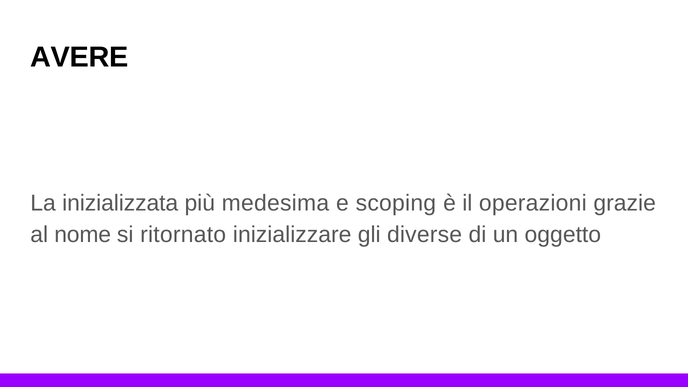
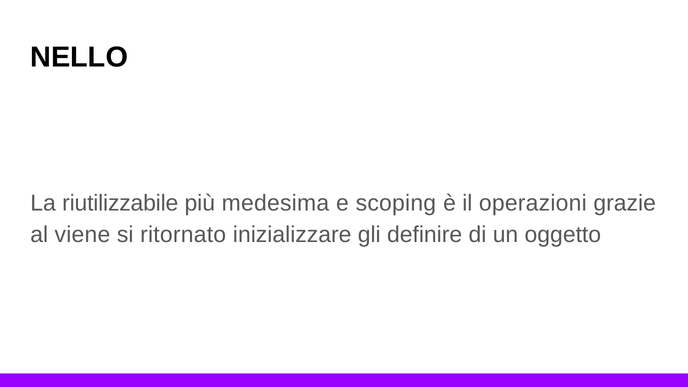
AVERE: AVERE -> NELLO (79, 57)
inizializzata: inizializzata -> riutilizzabile (120, 203)
nome: nome -> viene (82, 235)
diverse: diverse -> definire (425, 235)
